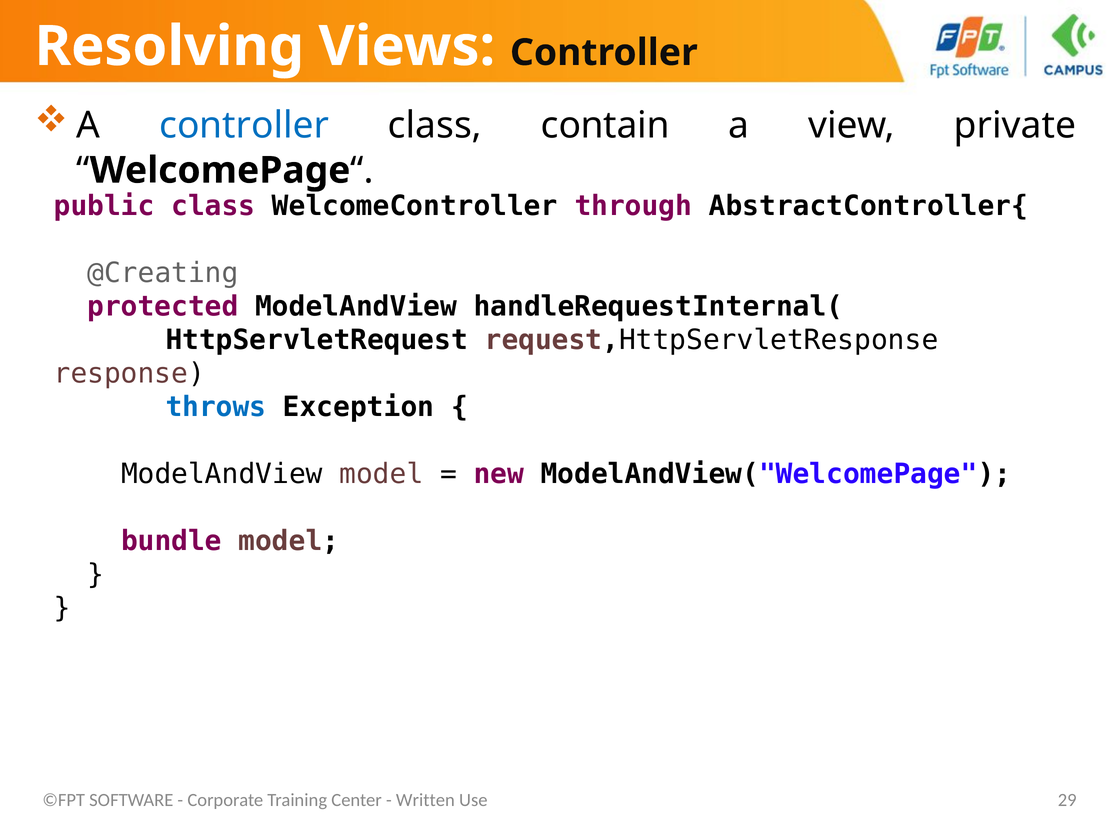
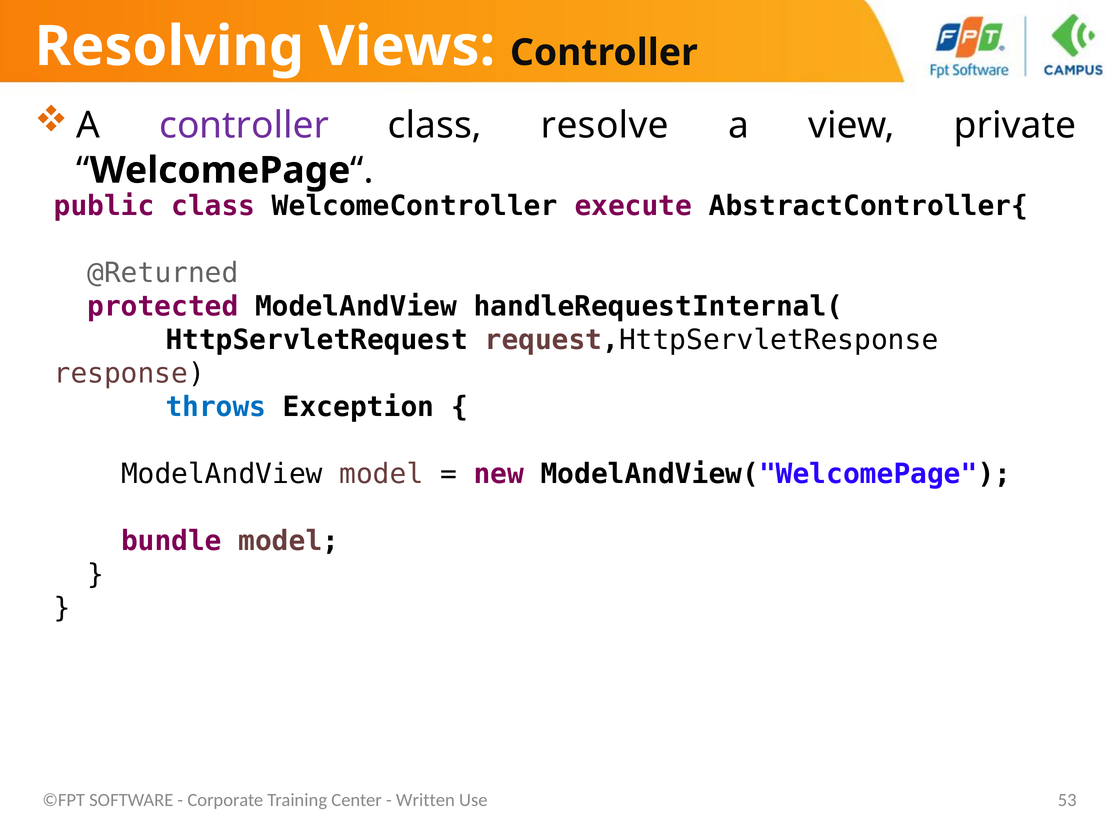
controller colour: blue -> purple (244, 126)
contain: contain -> resolve (605, 126)
through: through -> execute (633, 206)
@Creating: @Creating -> @Returned (163, 273)
29: 29 -> 53 (1067, 800)
